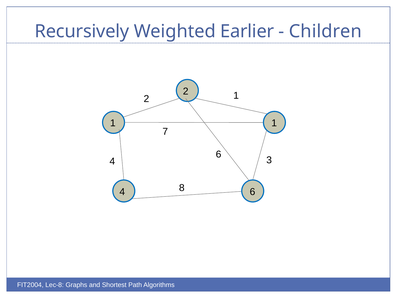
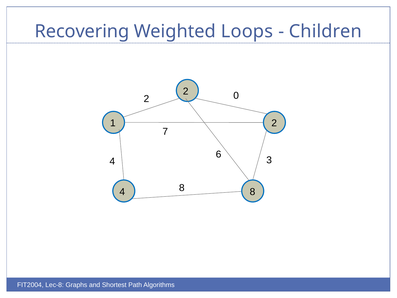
Recursively: Recursively -> Recovering (82, 31)
Earlier: Earlier -> Loops (247, 31)
1: 1 -> 0 (236, 96)
1 1: 1 -> 2 (274, 123)
6: 6 -> 8 (252, 192)
